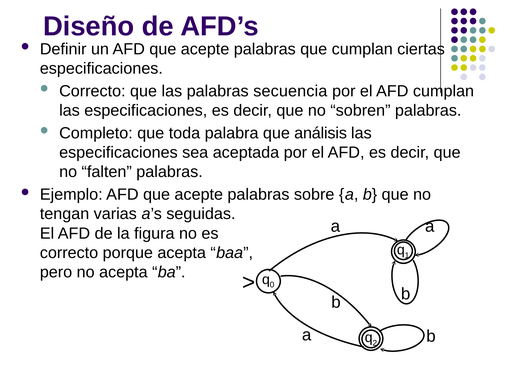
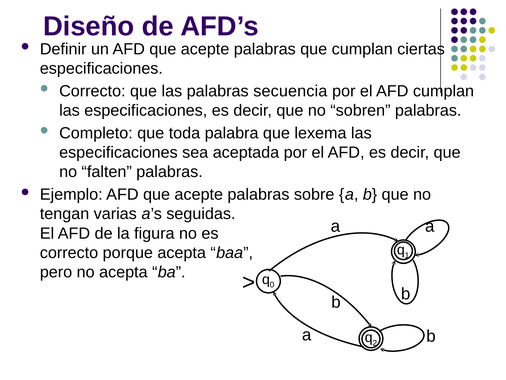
análisis: análisis -> lexema (320, 133)
